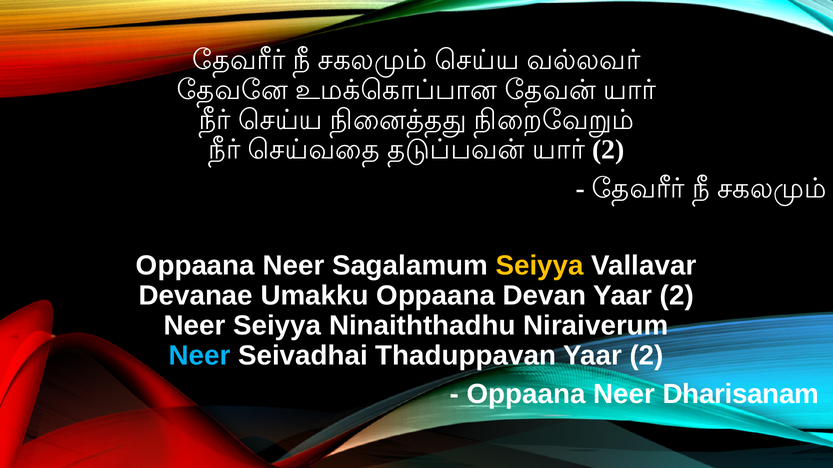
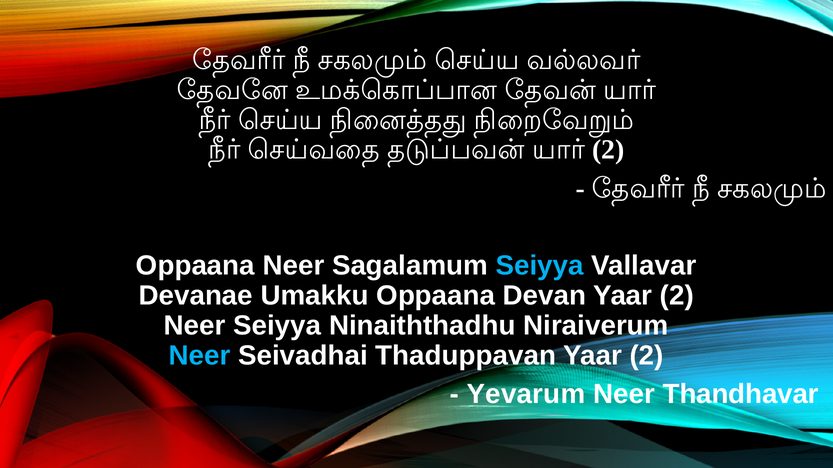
Seiyya colour: yellow -> light blue (540, 266)
Oppaana: Oppaana -> Yevarum (526, 395)
Dharisanam: Dharisanam -> Thandhavar (741, 395)
